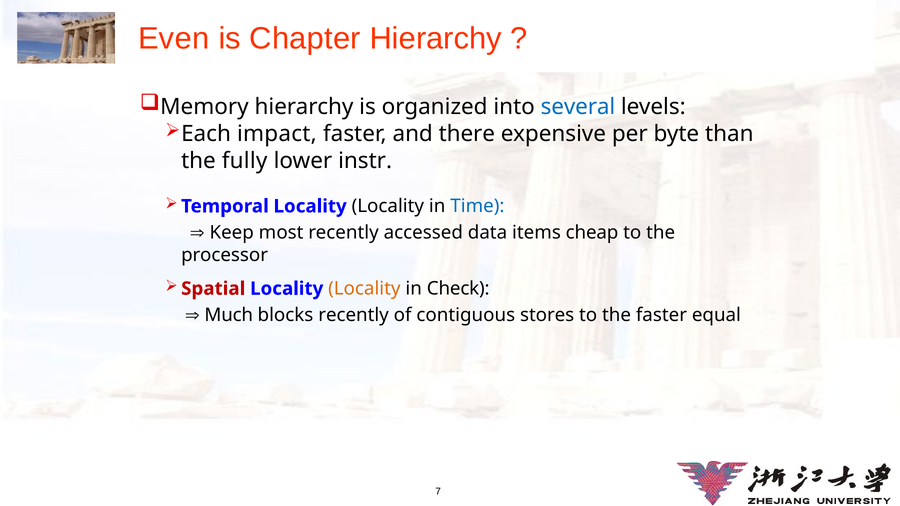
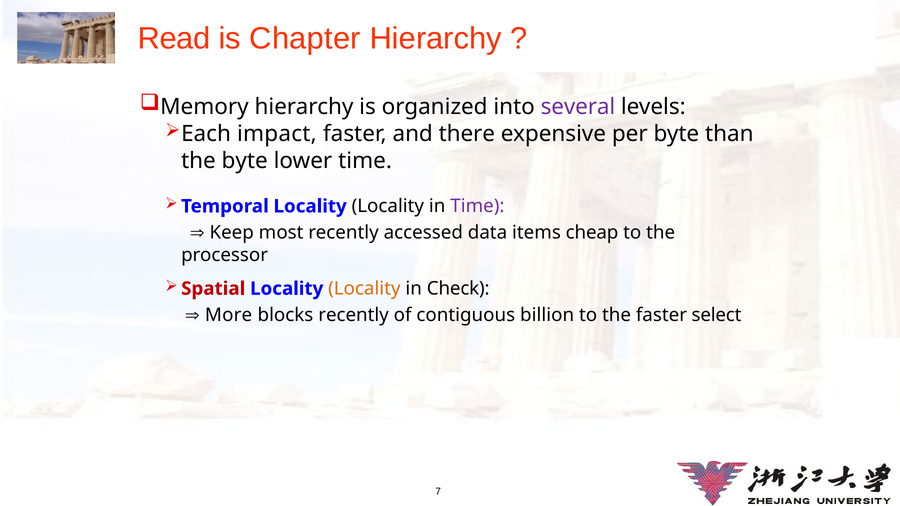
Even: Even -> Read (174, 38)
several colour: blue -> purple (578, 107)
the fully: fully -> byte (245, 161)
lower instr: instr -> time (365, 161)
Time colour: blue -> purple (477, 206)
Much: Much -> More (229, 315)
stores: stores -> billion (547, 315)
equal: equal -> select (717, 315)
